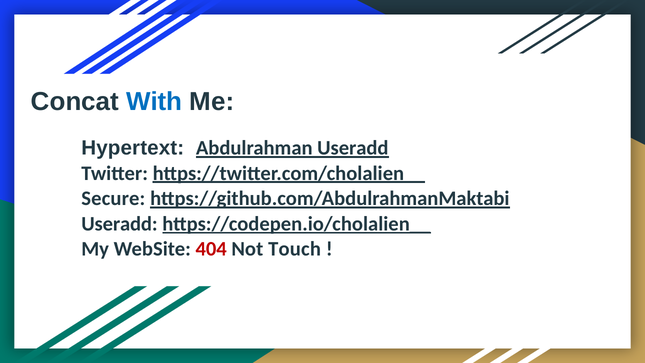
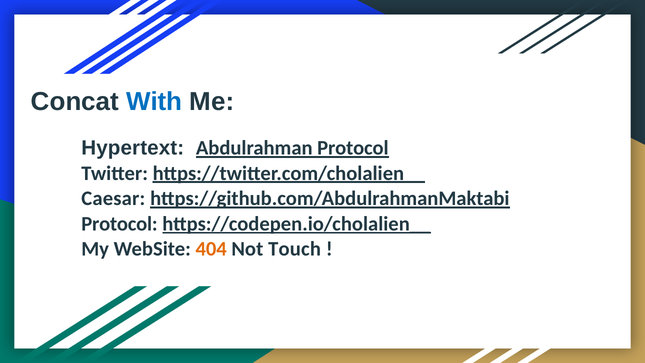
Abdulrahman Useradd: Useradd -> Protocol (353, 148)
Secure: Secure -> Caesar (113, 199)
Useradd: Useradd -> Protocol (119, 224)
404 colour: red -> orange (211, 249)
